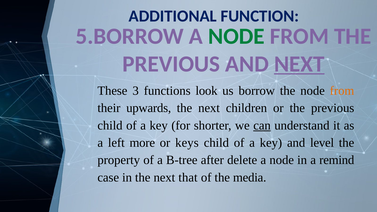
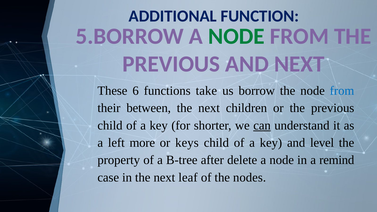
NEXT underline: present -> none (299, 64)
3: 3 -> 6 (136, 91)
look: look -> take (206, 91)
from colour: orange -> blue (342, 91)
upwards: upwards -> between (149, 108)
that: that -> leaf (188, 177)
media: media -> nodes (250, 177)
